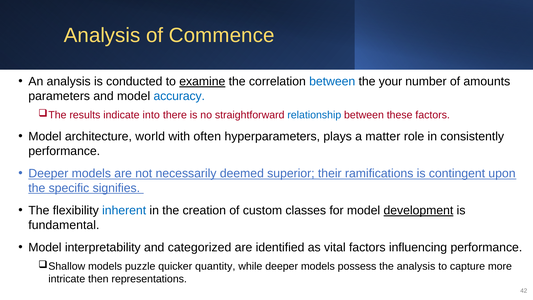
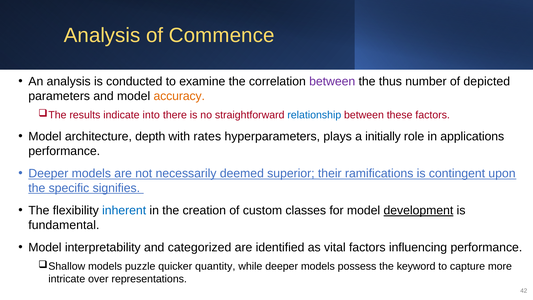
examine underline: present -> none (202, 82)
between colour: blue -> purple (332, 82)
your: your -> thus (390, 82)
amounts: amounts -> depicted (487, 82)
accuracy colour: blue -> orange (179, 96)
world: world -> depth (150, 136)
often: often -> rates (207, 136)
matter: matter -> initially (383, 136)
consistently: consistently -> applications (472, 136)
the analysis: analysis -> keyword (416, 266)
then: then -> over (98, 279)
